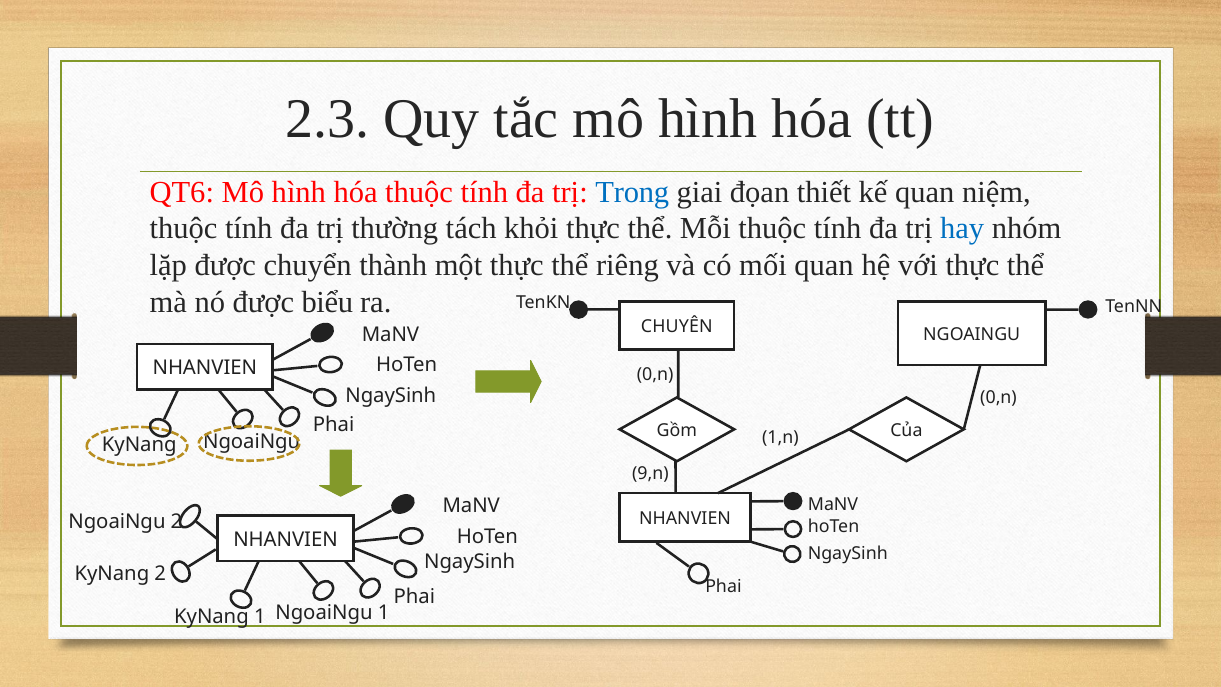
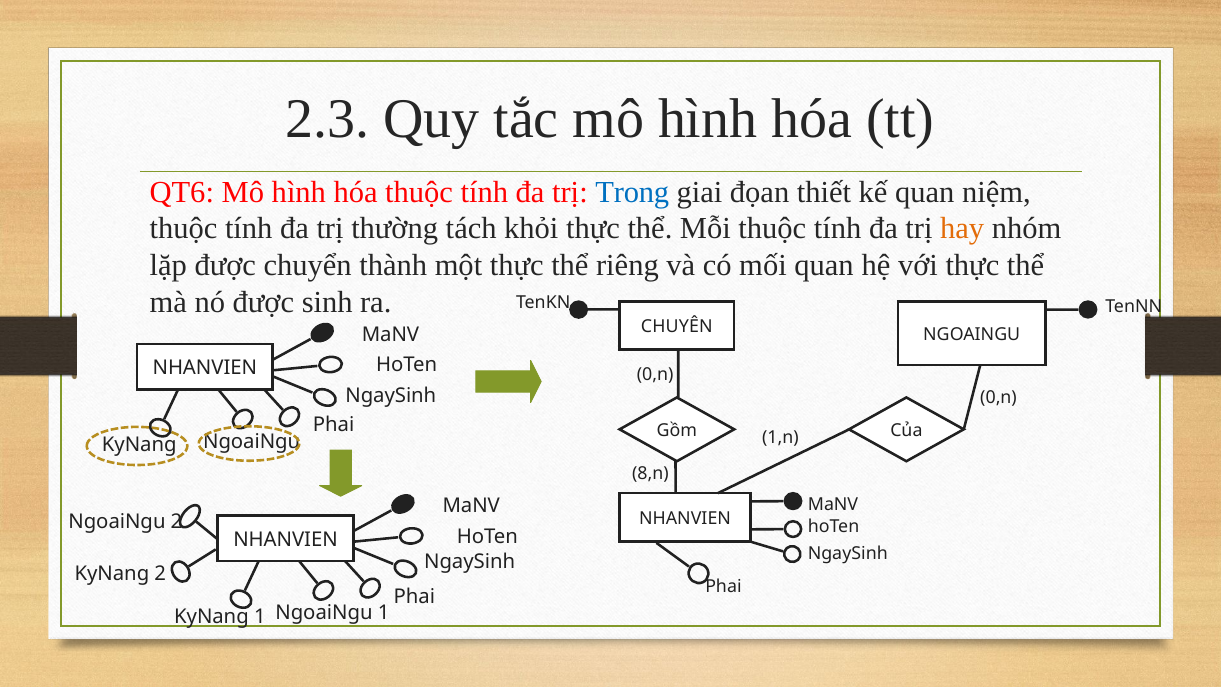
hay colour: blue -> orange (962, 229)
biểu: biểu -> sinh (327, 302)
9,n: 9,n -> 8,n (650, 474)
